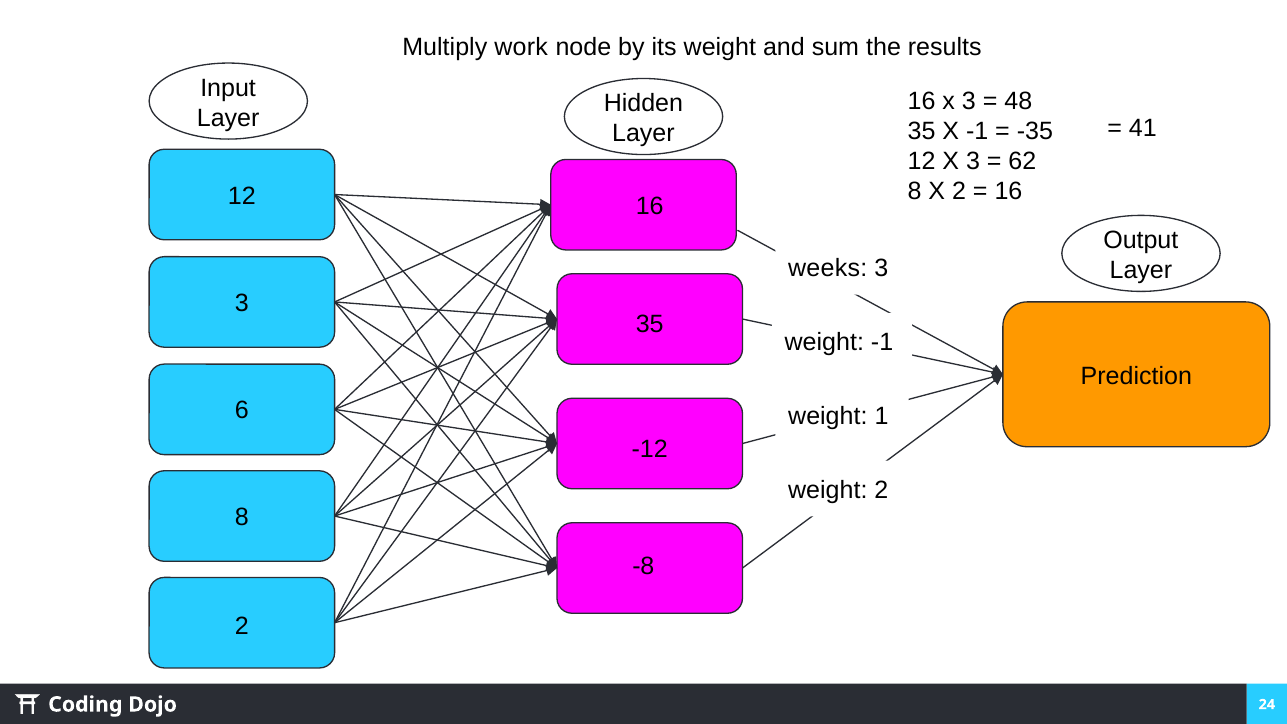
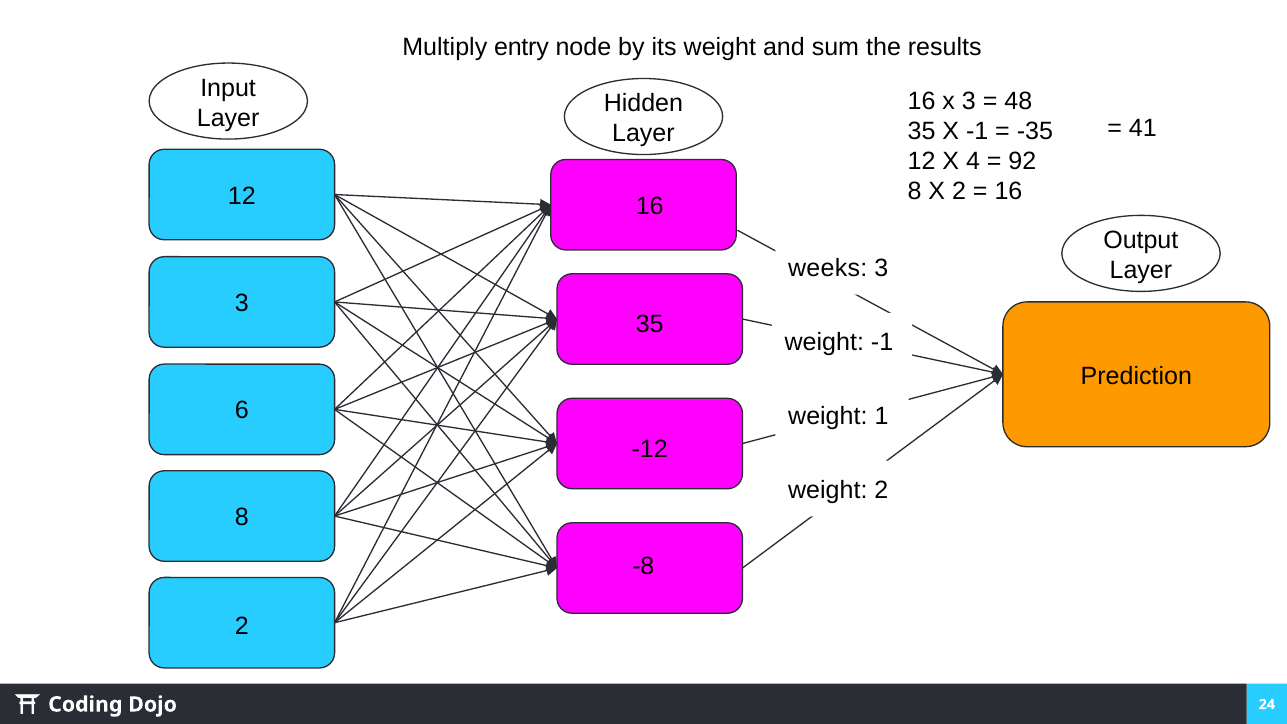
work: work -> entry (521, 47)
12 X 3: 3 -> 4 (973, 161)
62: 62 -> 92 (1022, 161)
